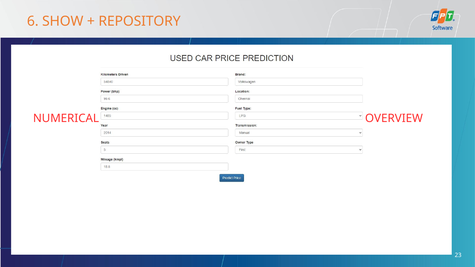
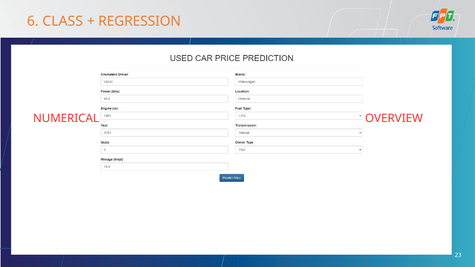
SHOW: SHOW -> CLASS (63, 21)
REPOSITORY: REPOSITORY -> REGRESSION (140, 21)
